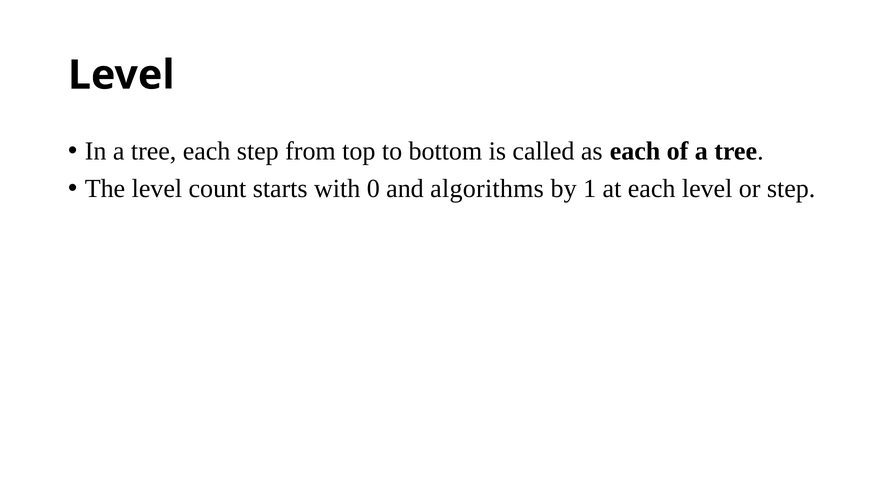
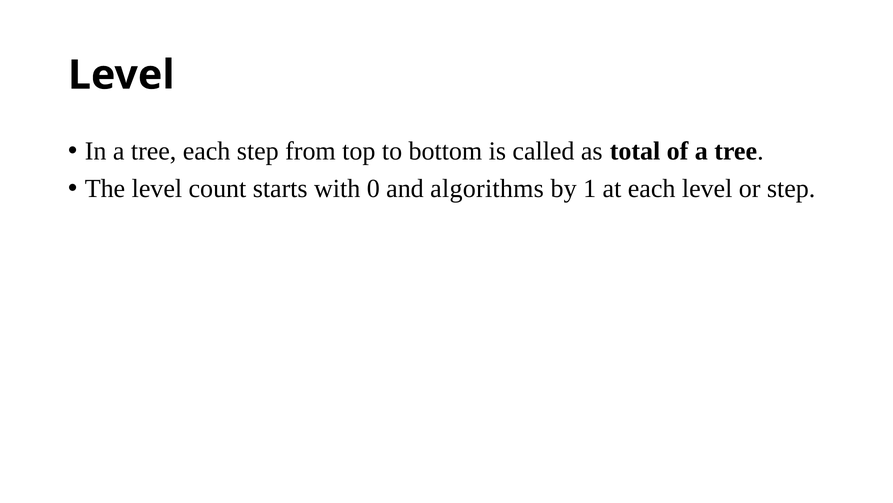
as each: each -> total (635, 151)
